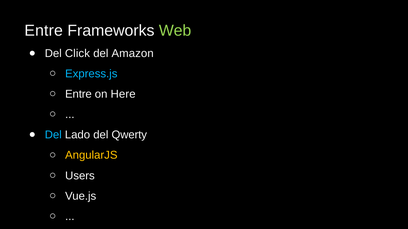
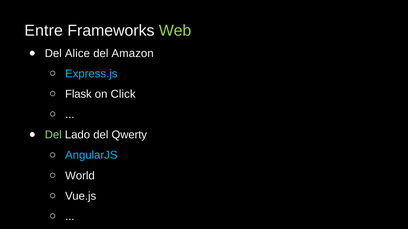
Click: Click -> Alice (77, 54)
Entre: Entre -> Flask (78, 94)
Here: Here -> Click (123, 94)
Del colour: light blue -> light green (53, 135)
AngularJS colour: yellow -> light blue (91, 156)
Users: Users -> World (80, 176)
